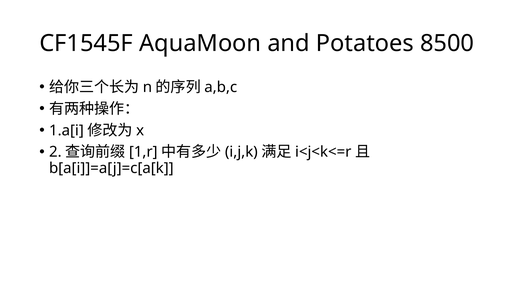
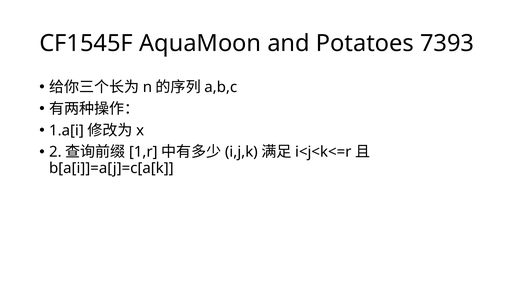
8500: 8500 -> 7393 (447, 43)
